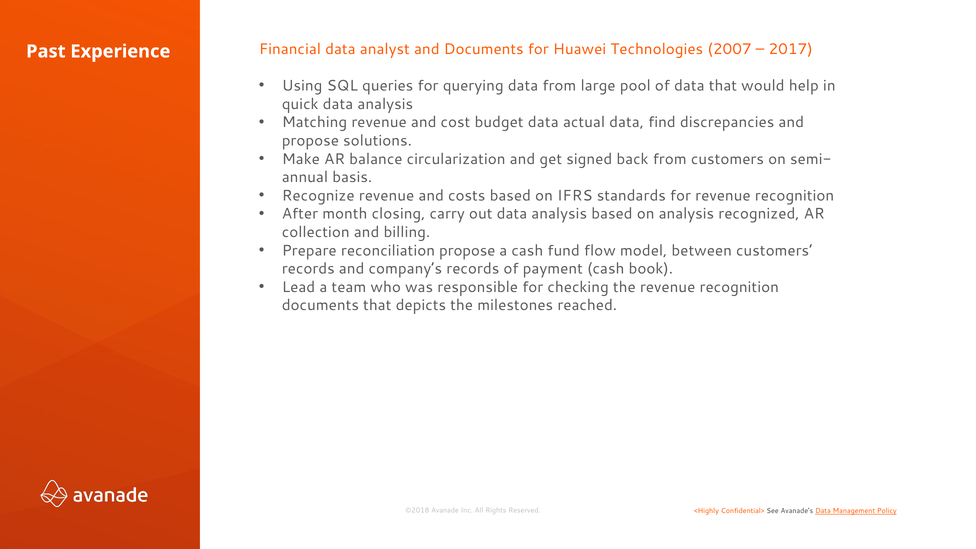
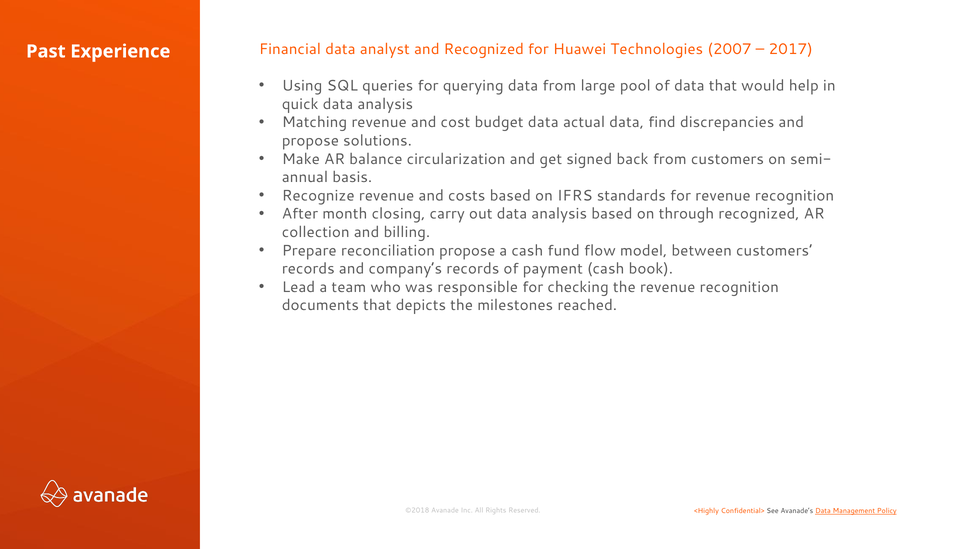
and Documents: Documents -> Recognized (484, 49)
on analysis: analysis -> through (686, 214)
